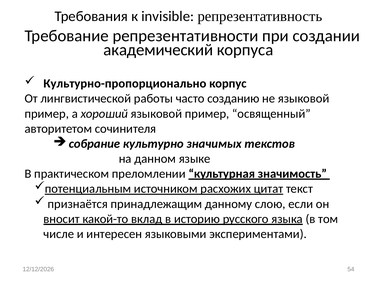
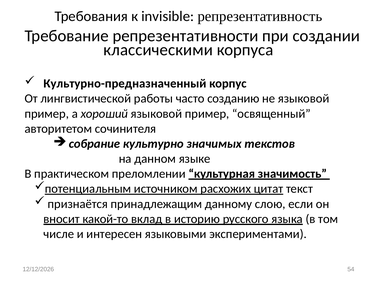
академический: академический -> классическими (158, 50)
Культурно-пропорционально: Культурно-пропорционально -> Культурно-предназначенный (125, 84)
